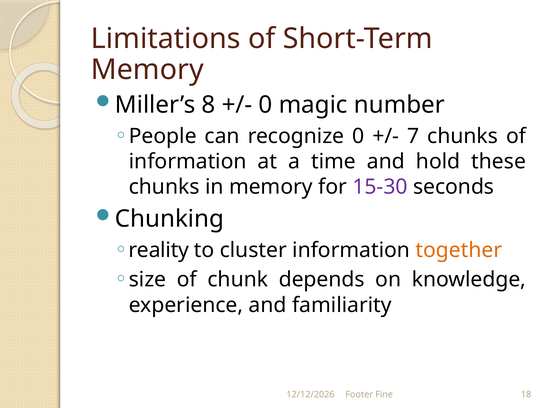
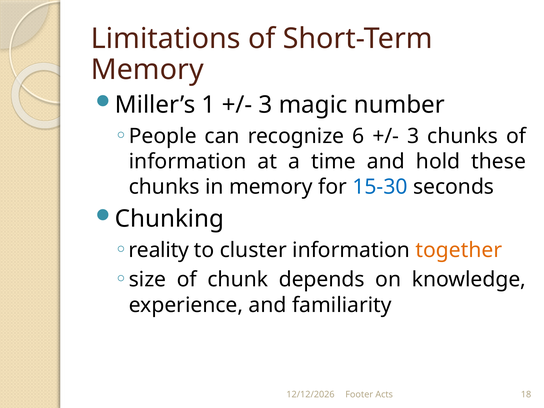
8: 8 -> 1 (208, 105)
0: 0 -> 3 (265, 105)
recognize 0: 0 -> 6 (358, 136)
7: 7 -> 3 (413, 136)
15-30 colour: purple -> blue (380, 187)
Fine: Fine -> Acts (384, 394)
